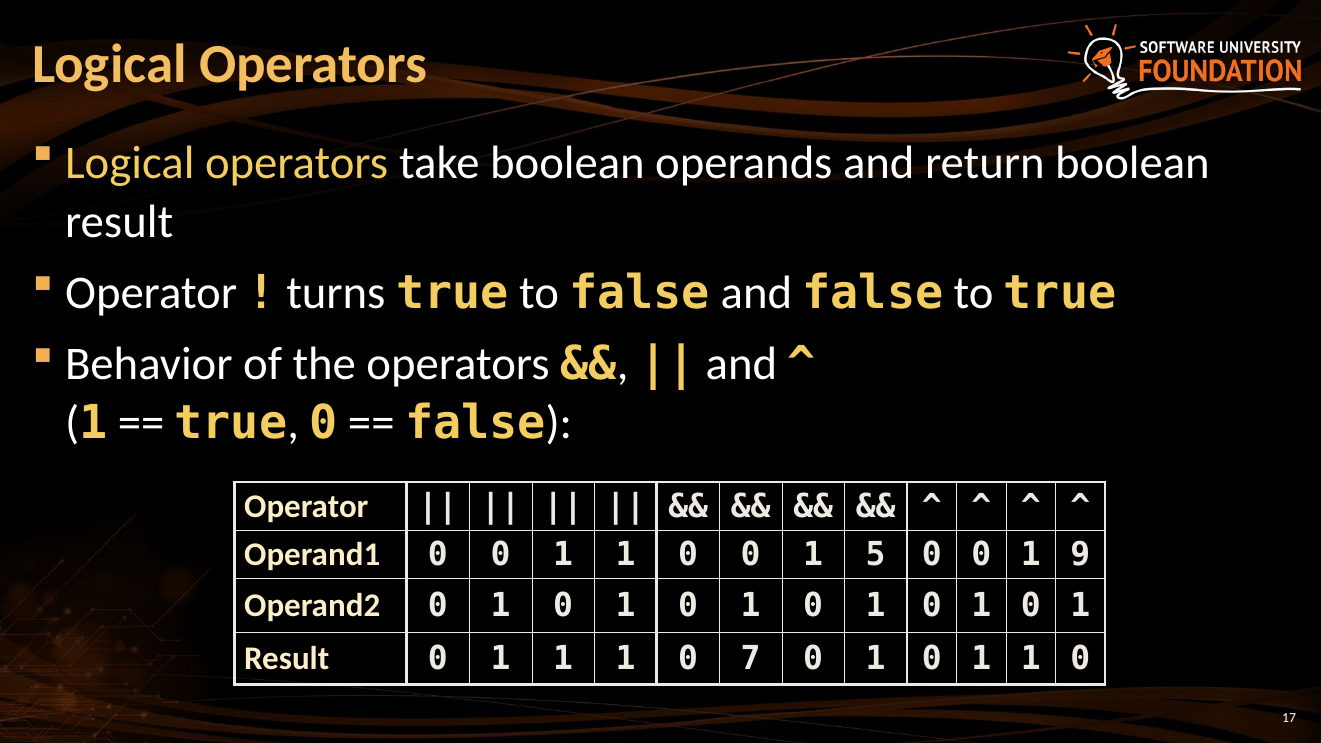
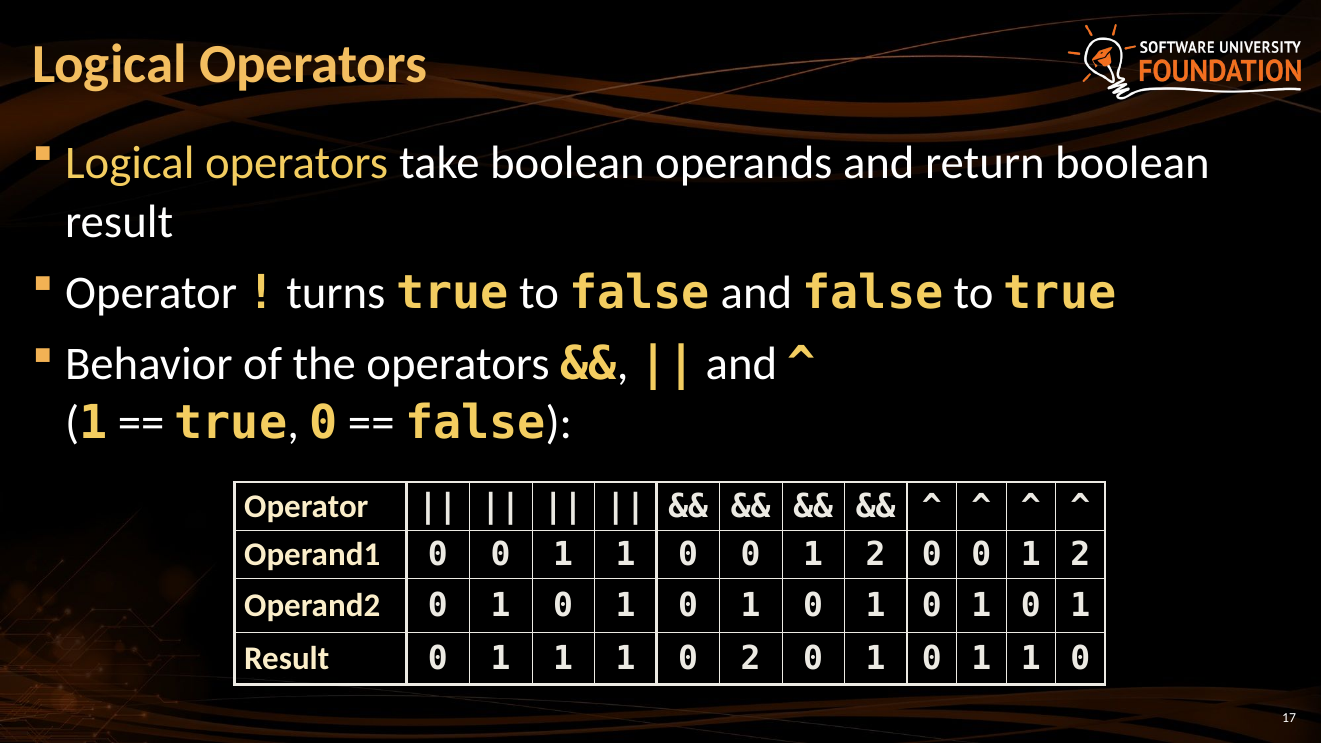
5: 5 -> 2 (876, 555)
9: 9 -> 2 (1080, 555)
0 7: 7 -> 2 (751, 658)
